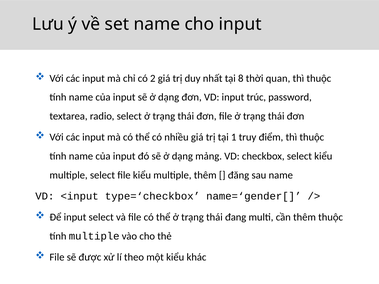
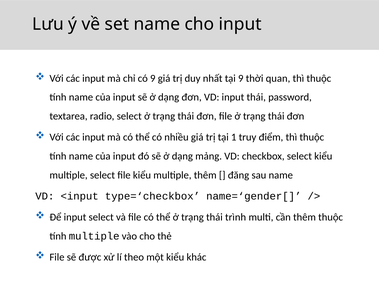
có 2: 2 -> 9 (153, 78)
tại 8: 8 -> 9 (241, 78)
input trúc: trúc -> thái (256, 97)
đang: đang -> trình (236, 217)
